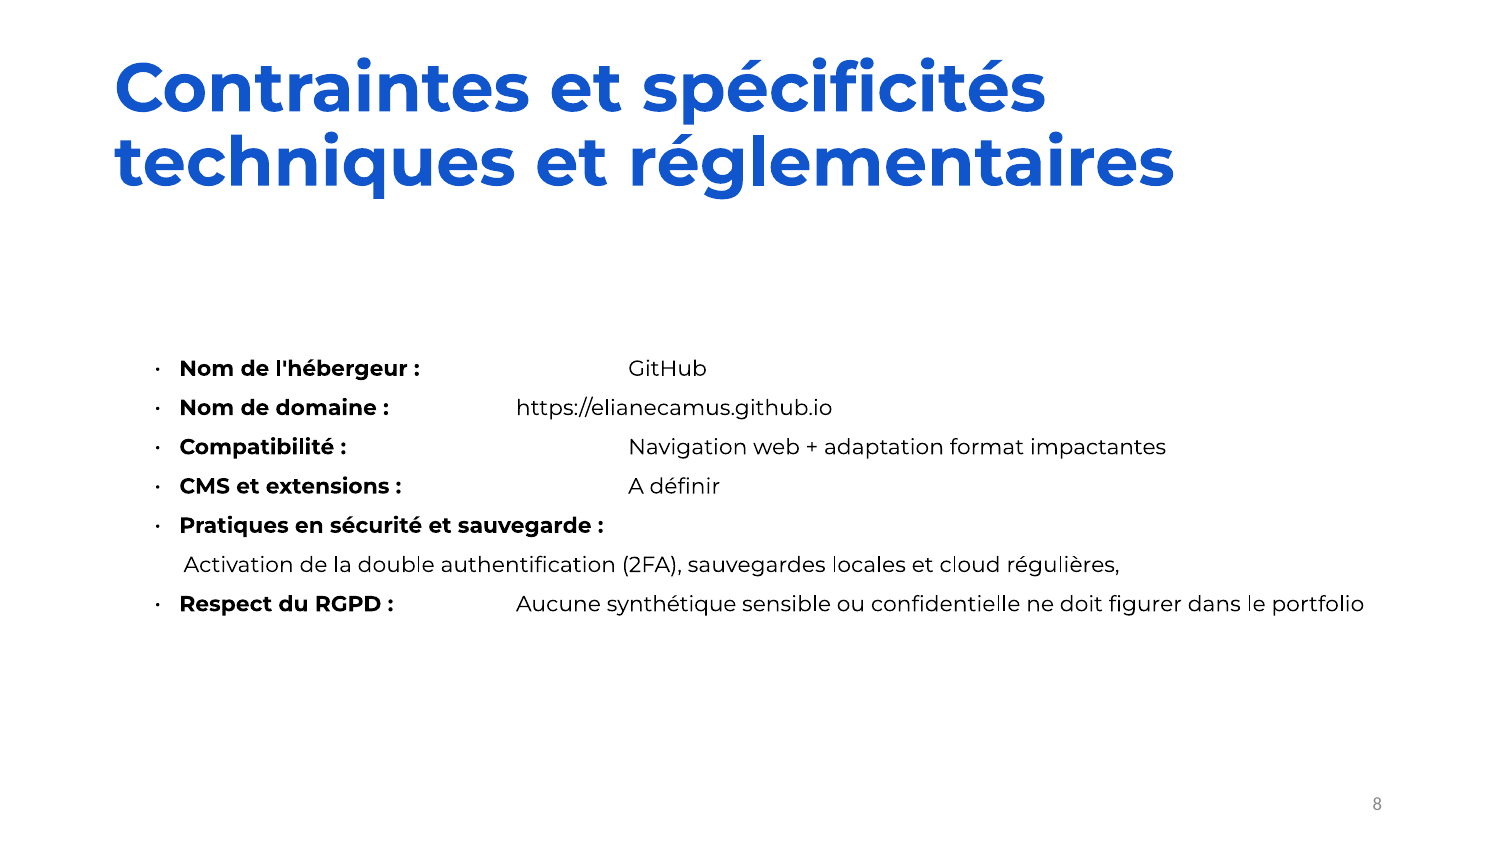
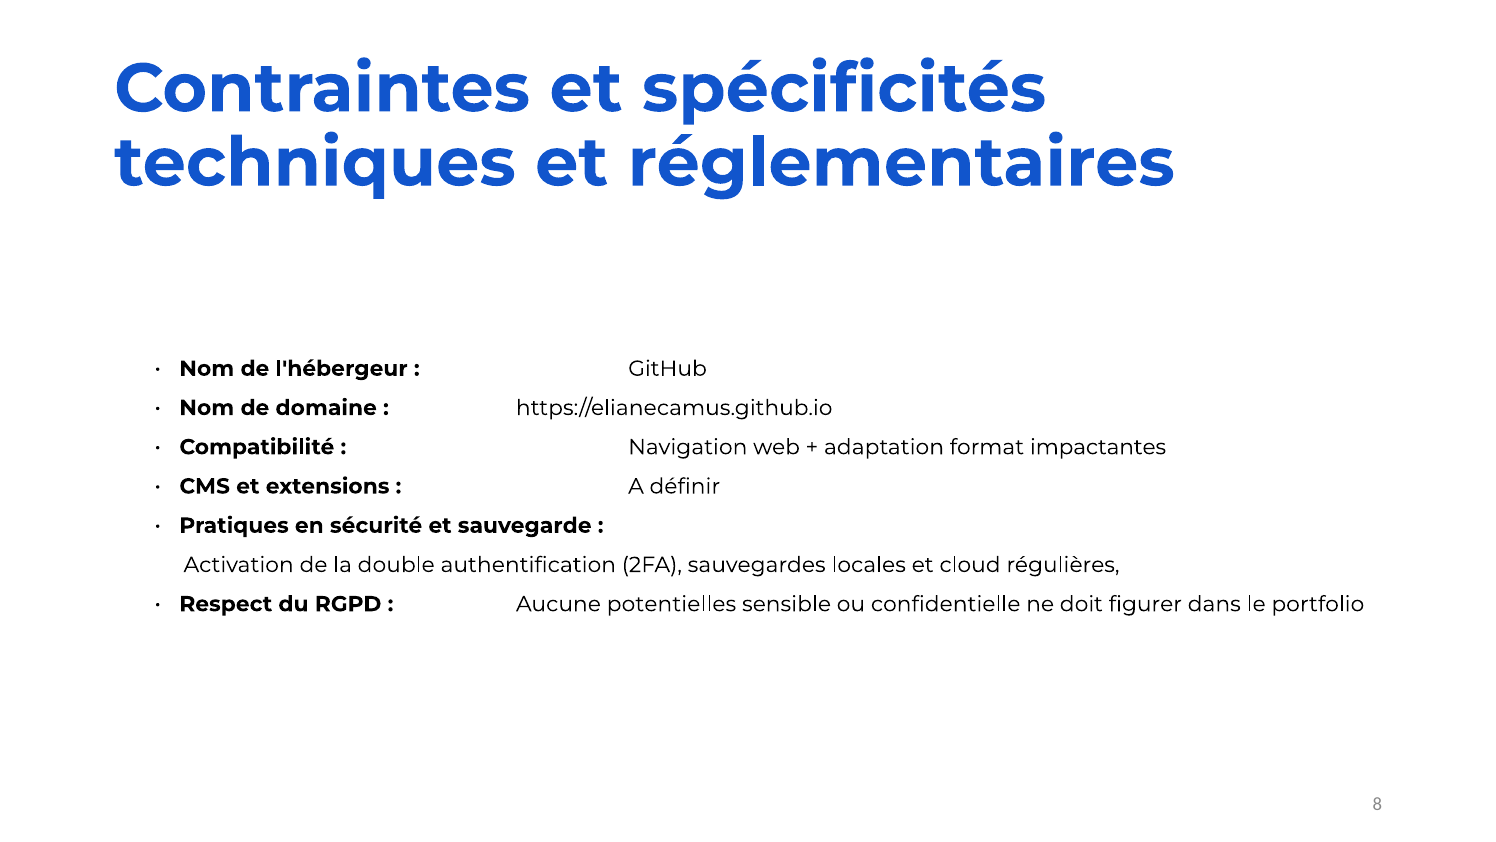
synthétique: synthétique -> potentielles (671, 604)
